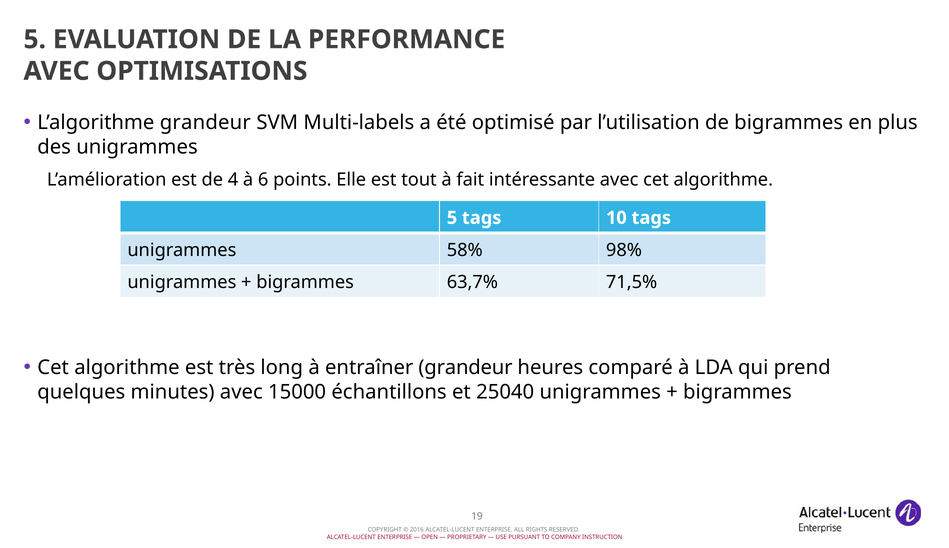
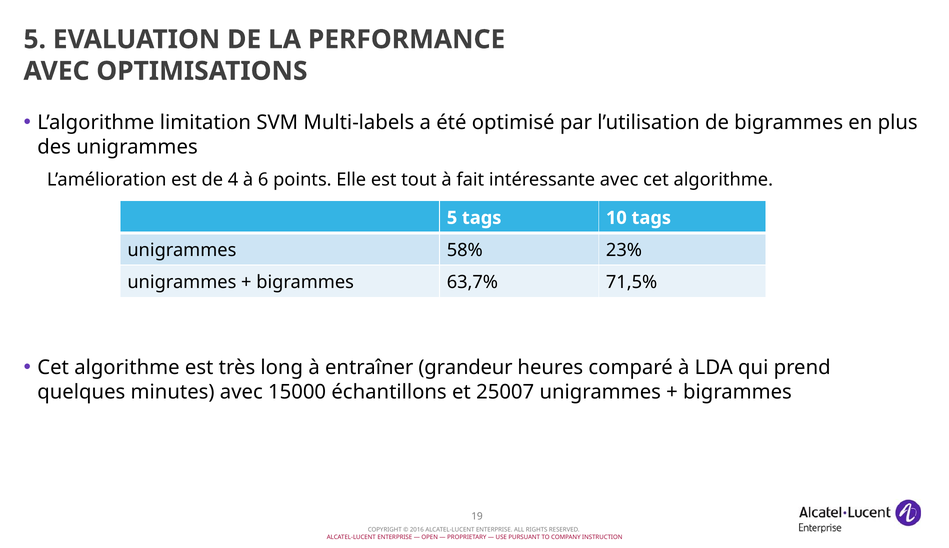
L’algorithme grandeur: grandeur -> limitation (205, 122)
98%: 98% -> 23% (624, 250)
25040: 25040 -> 25007 (505, 392)
